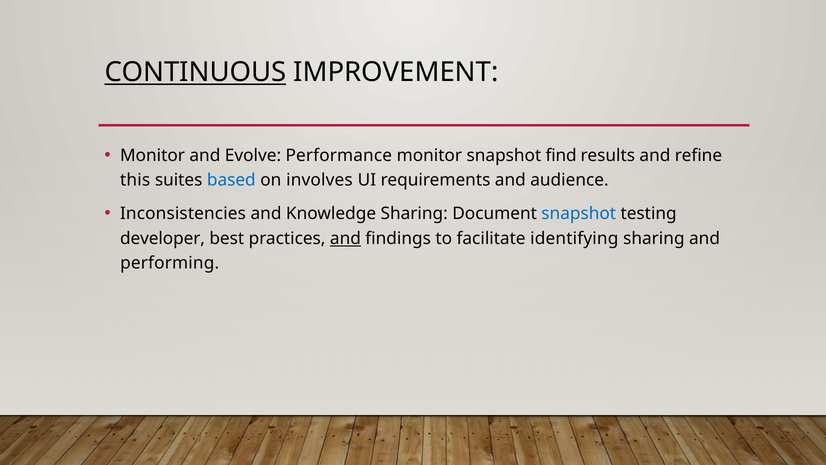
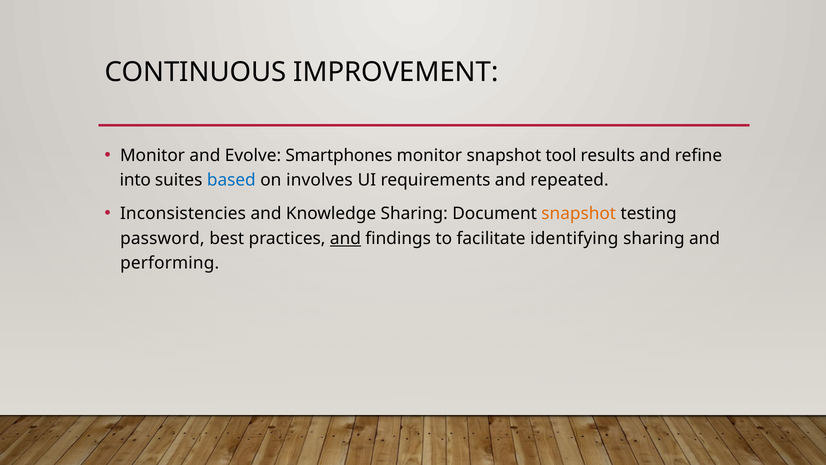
CONTINUOUS underline: present -> none (195, 72)
Performance: Performance -> Smartphones (339, 155)
find: find -> tool (561, 155)
this: this -> into (135, 180)
audience: audience -> repeated (569, 180)
snapshot colour: blue -> orange (579, 213)
developer: developer -> password (162, 238)
